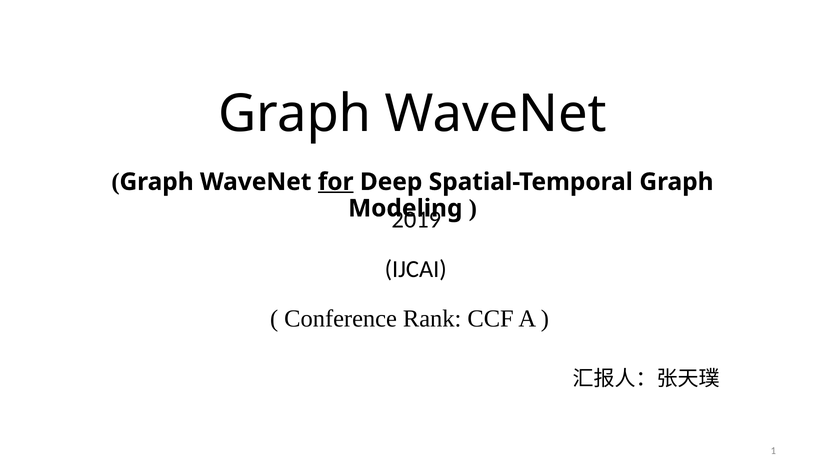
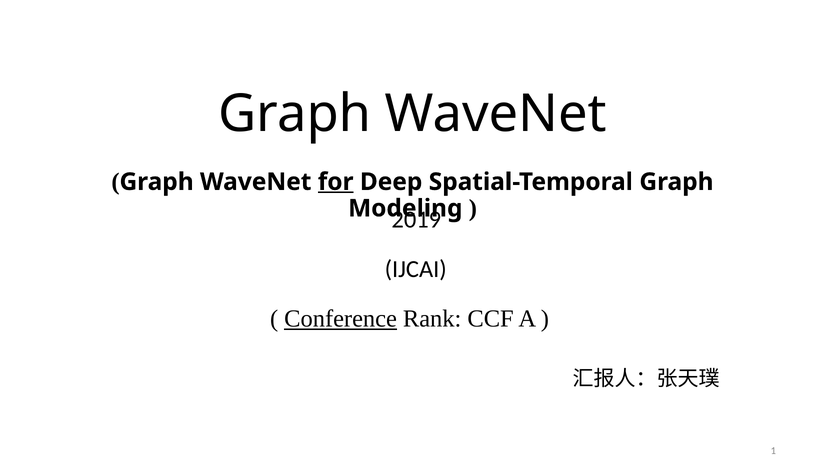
Conference underline: none -> present (341, 319)
